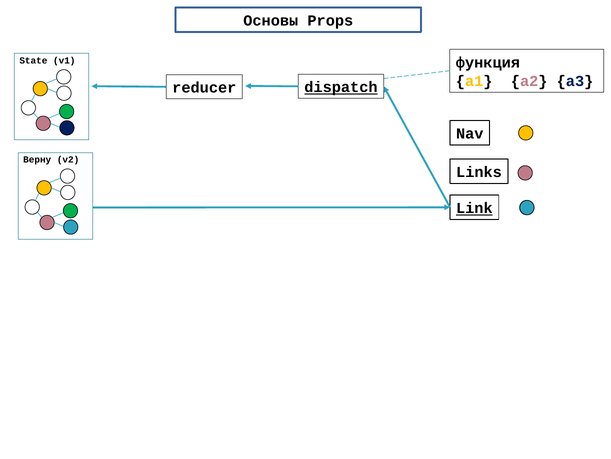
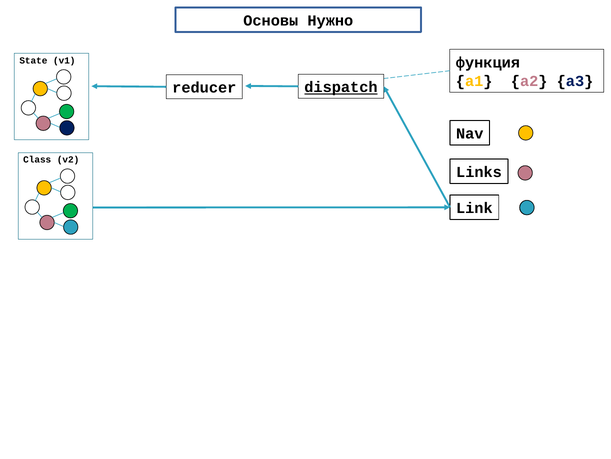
Props: Props -> Нужно (330, 21)
Верну: Верну -> Class (37, 159)
Link underline: present -> none (474, 208)
